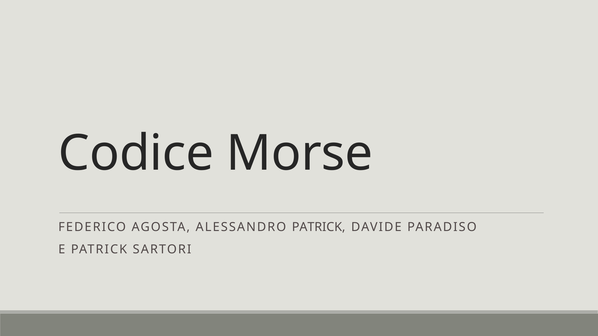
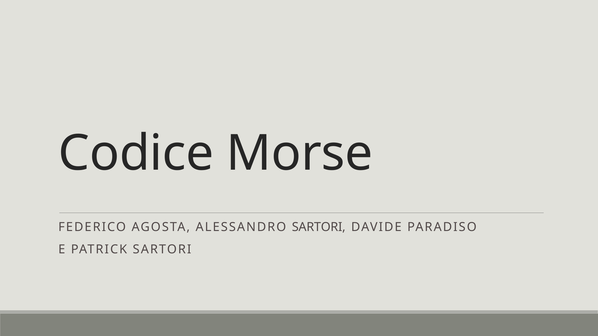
ALESSANDRO PATRICK: PATRICK -> SARTORI (319, 228)
